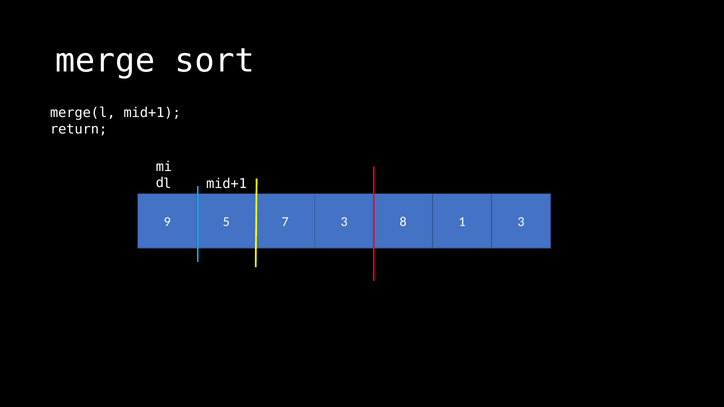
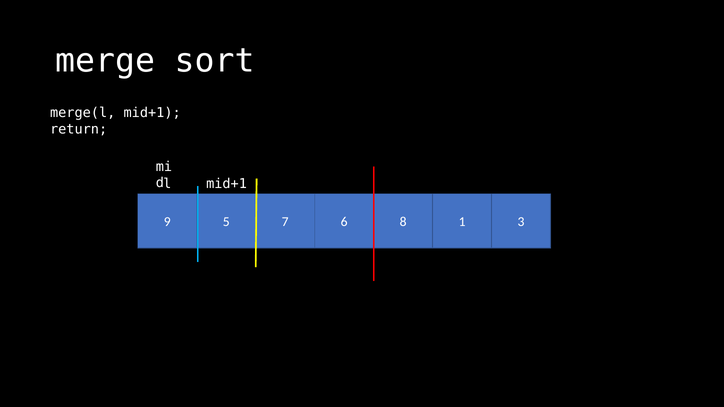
7 3: 3 -> 6 (344, 222)
